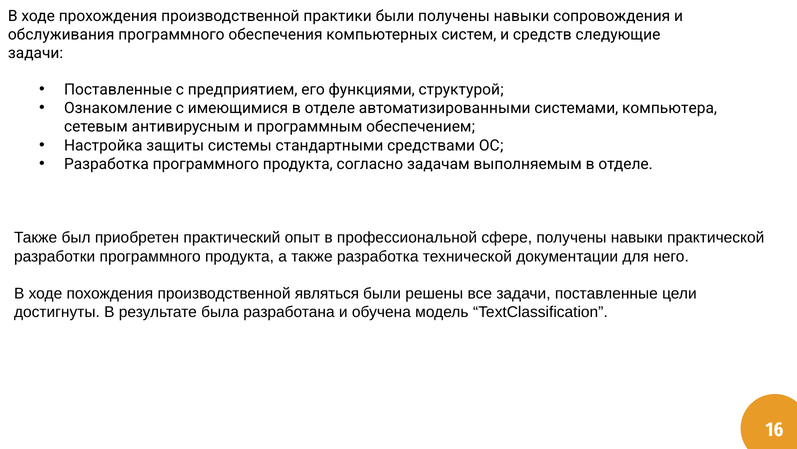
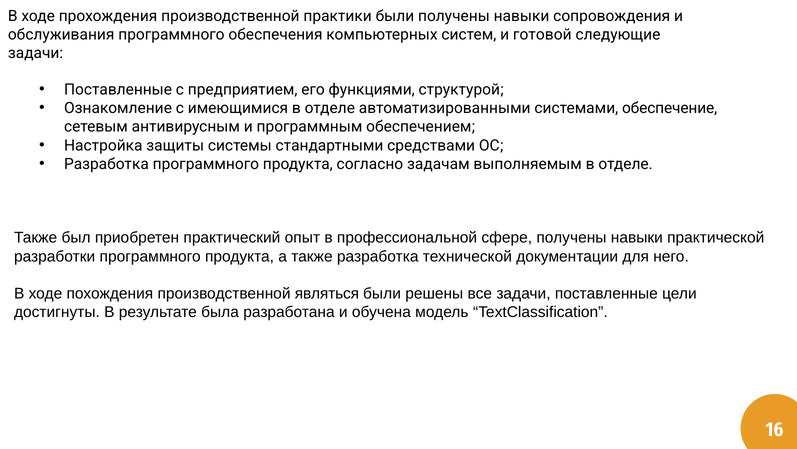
средств: средств -> готовой (542, 35)
компьютера: компьютера -> обеспечение (670, 108)
